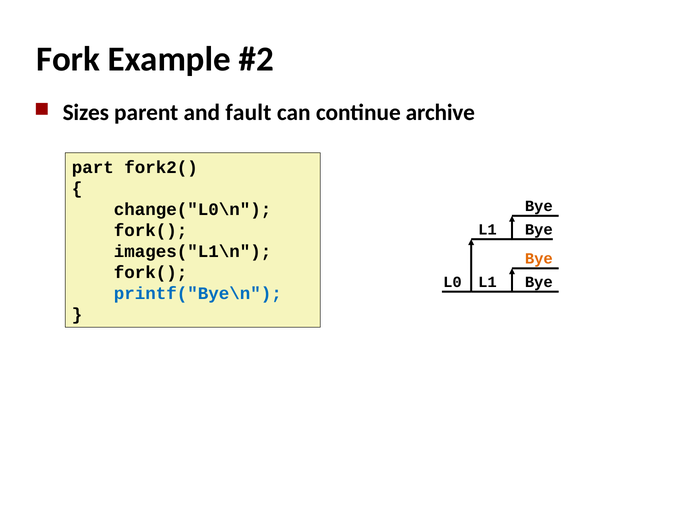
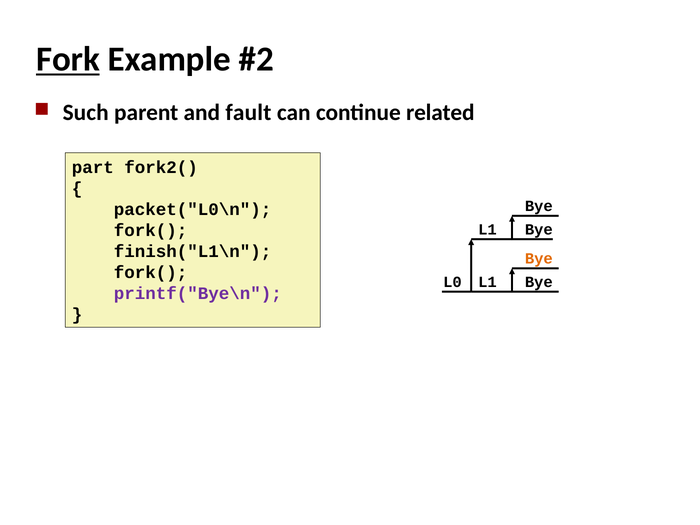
Fork underline: none -> present (68, 59)
Sizes: Sizes -> Such (86, 112)
archive: archive -> related (440, 112)
change("L0\n: change("L0\n -> packet("L0\n (193, 210)
images("L1\n: images("L1\n -> finish("L1\n (193, 252)
printf("Bye\n colour: blue -> purple (198, 294)
